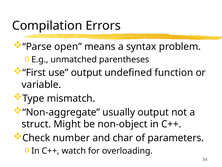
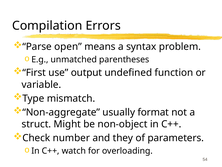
usually output: output -> format (153, 112)
char: char -> they (123, 138)
